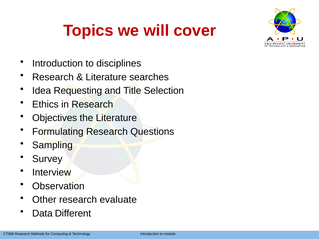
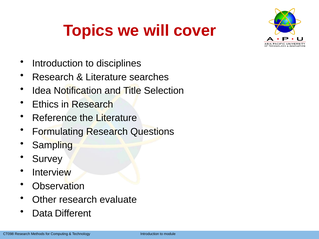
Requesting: Requesting -> Notification (78, 91)
Objectives: Objectives -> Reference (55, 118)
